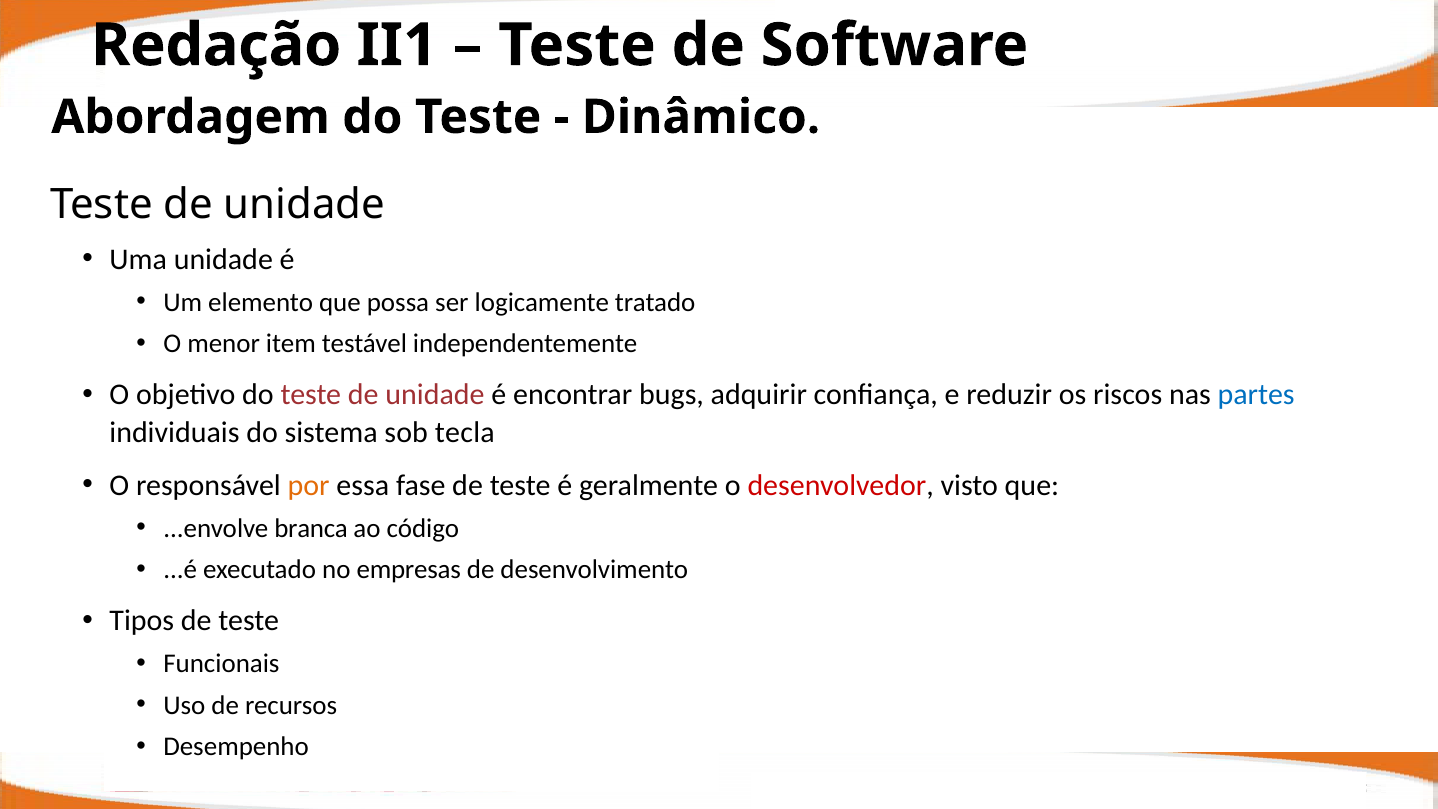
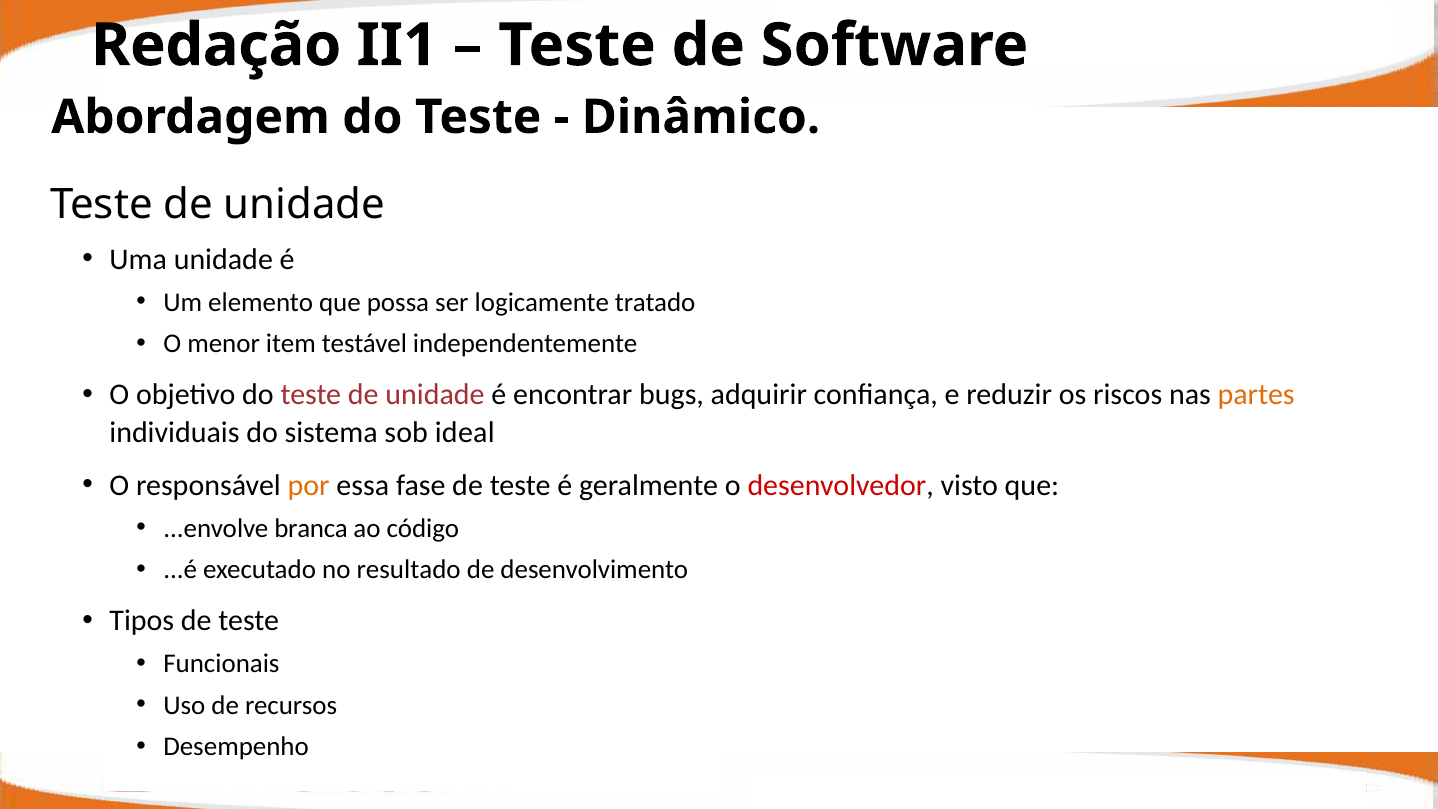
partes colour: blue -> orange (1256, 395)
tecla: tecla -> ideal (465, 433)
empresas: empresas -> resultado (409, 570)
